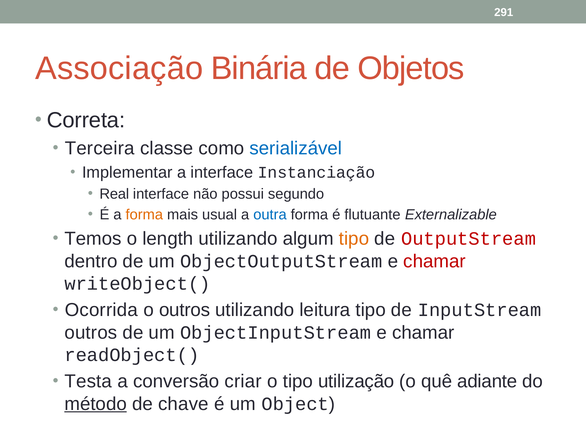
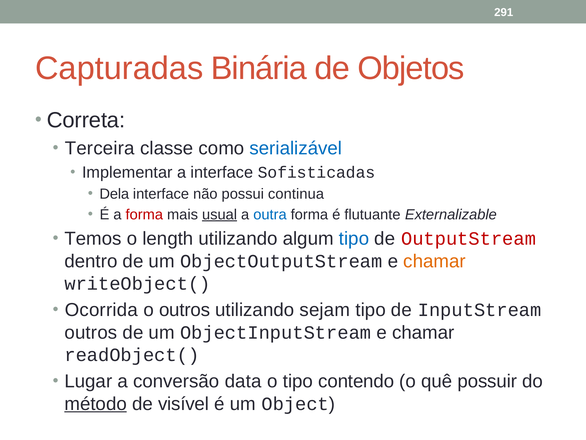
Associação: Associação -> Capturadas (119, 68)
Instanciação: Instanciação -> Sofisticadas (317, 172)
Real: Real -> Dela (114, 194)
segundo: segundo -> continua (296, 194)
forma colour: orange -> red (144, 214)
usual underline: none -> present (220, 214)
tipo colour: orange -> blue (354, 238)
chamar colour: red -> orange (435, 261)
leitura: leitura -> sejam (325, 310)
Testa: Testa -> Lugar (88, 381)
criar: criar -> data (243, 381)
utilização: utilização -> contendo (356, 381)
adiante: adiante -> possuir (487, 381)
chave: chave -> visível (184, 403)
